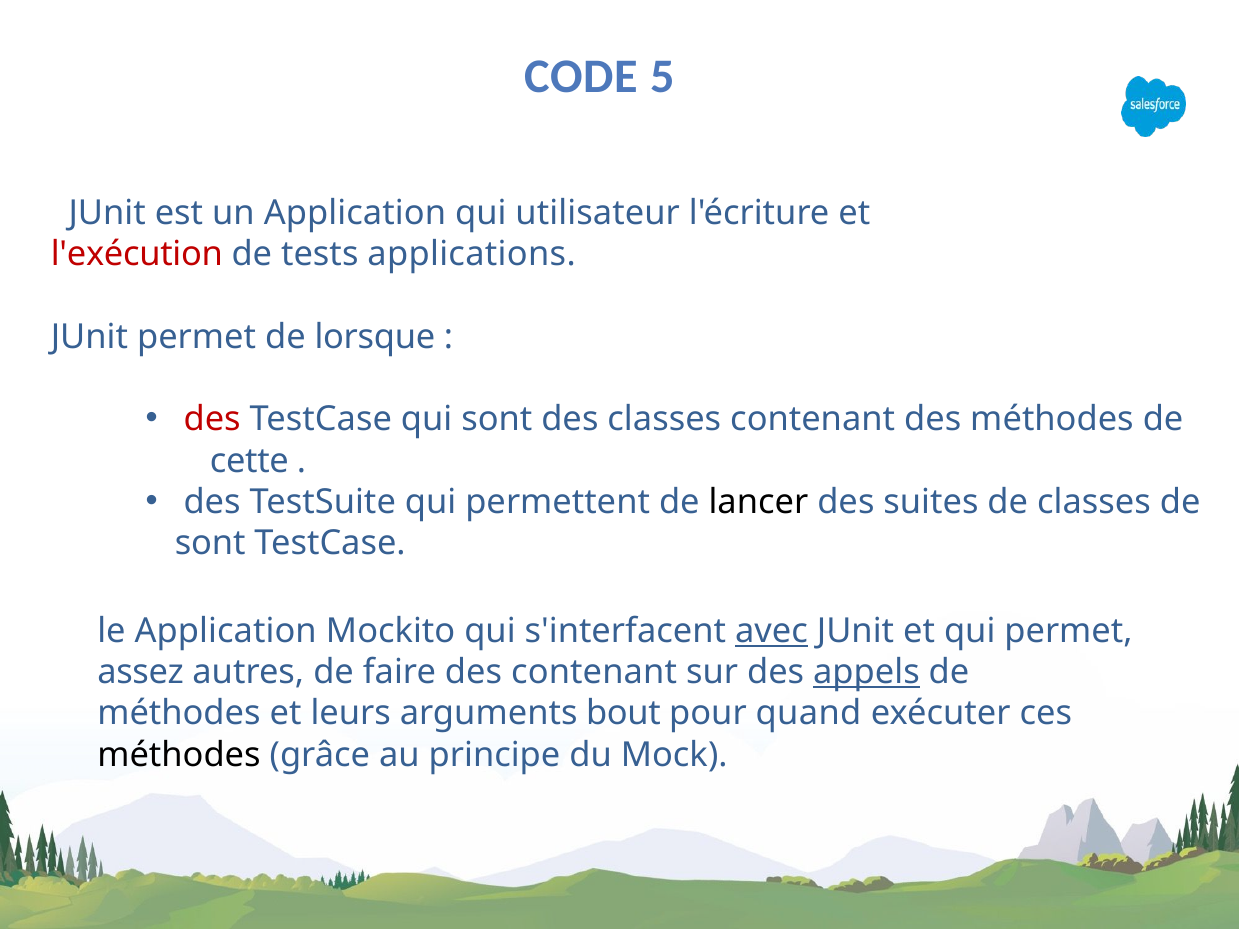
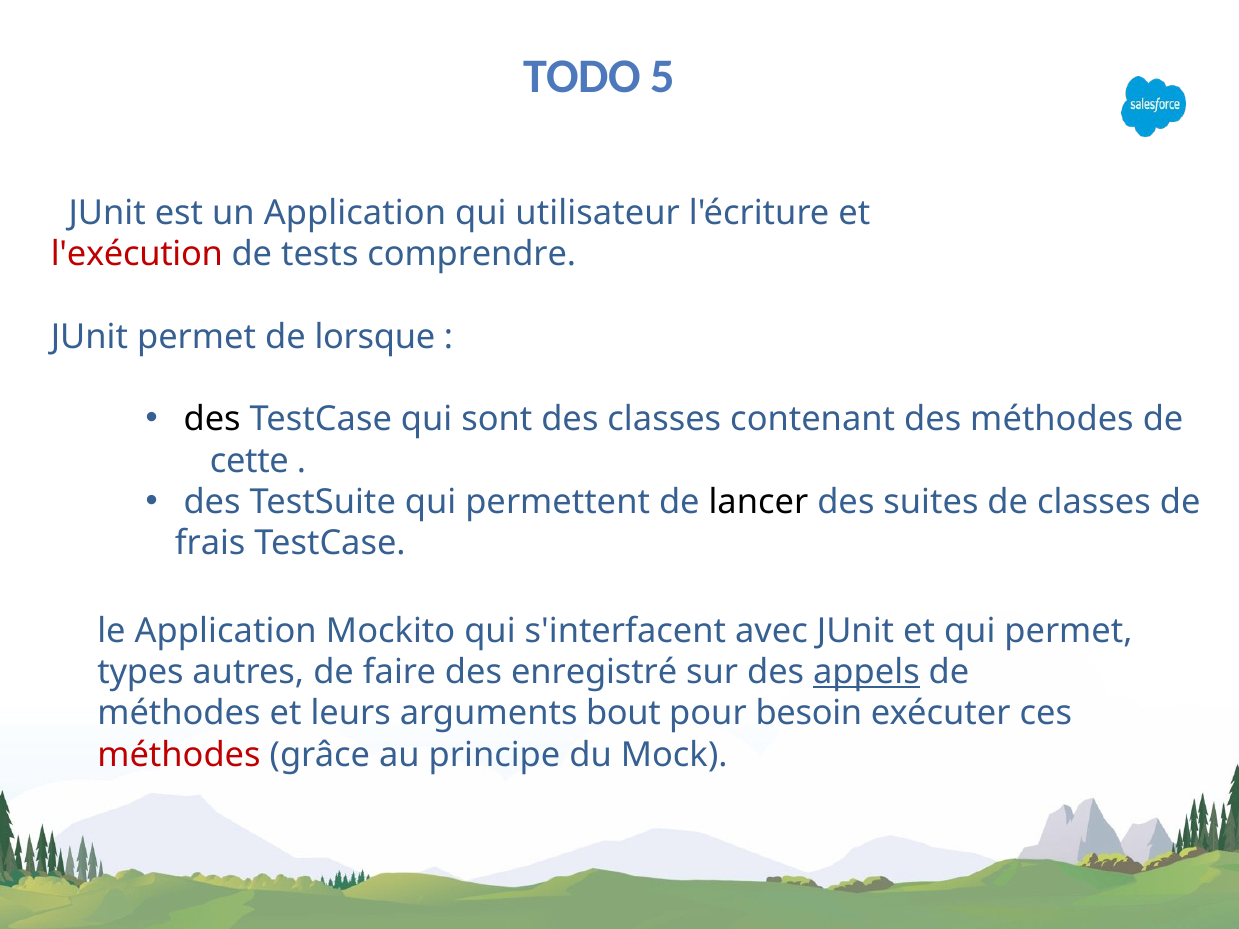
CODE: CODE -> TODO (582, 77)
applications: applications -> comprendre (472, 254)
des colour: red -> black (212, 420)
sont: sont -> frais (210, 544)
avec underline: present -> none (772, 631)
assez: assez -> types (140, 672)
des contenant: contenant -> enregistré (594, 672)
quand: quand -> besoin (809, 714)
méthodes colour: black -> red (179, 755)
